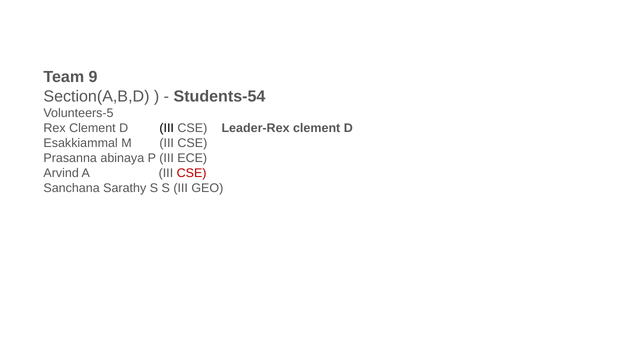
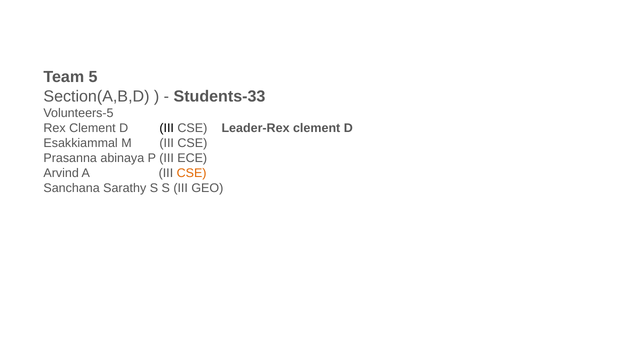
9: 9 -> 5 (93, 77)
Students-54: Students-54 -> Students-33 (219, 96)
CSE colour: red -> orange (192, 173)
